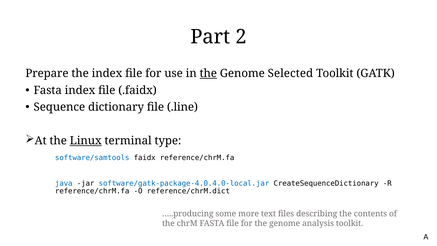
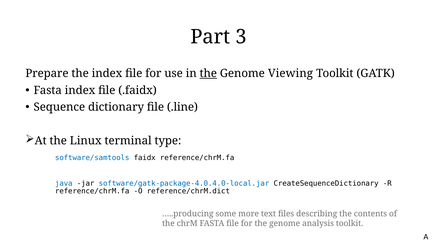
2: 2 -> 3 (241, 37)
Selected: Selected -> Viewing (290, 73)
Linux underline: present -> none (86, 141)
